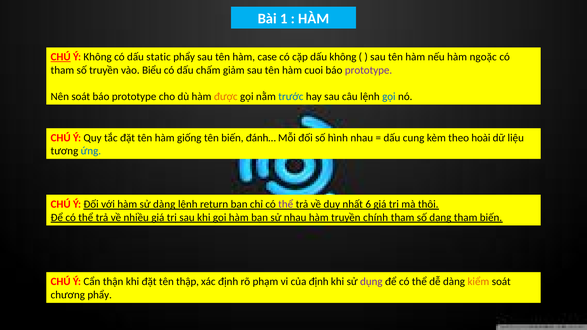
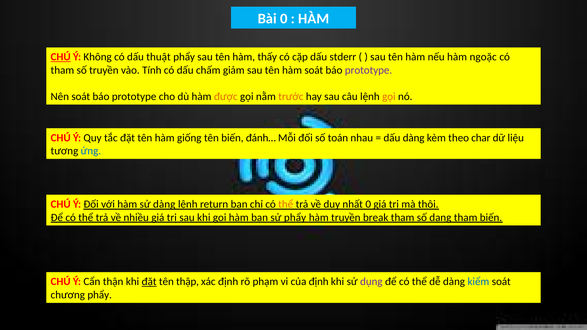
Bài 1: 1 -> 0 (284, 19)
static: static -> thuật (159, 57)
case: case -> thấy (267, 57)
dấu không: không -> stderr (343, 57)
Biểu: Biểu -> Tính (152, 70)
hàm cuoi: cuoi -> soát (314, 70)
trước colour: blue -> orange (291, 97)
gọi colour: blue -> orange (389, 97)
hình: hình -> toán (338, 138)
dấu cung: cung -> dàng (414, 138)
hoài: hoài -> char (481, 138)
thể colour: purple -> orange (286, 204)
nhất 6: 6 -> 0 (368, 204)
sử nhau: nhau -> phẩy (295, 218)
chính: chính -> break (376, 218)
đặt underline: none -> present (149, 282)
kiểm colour: orange -> blue (478, 282)
